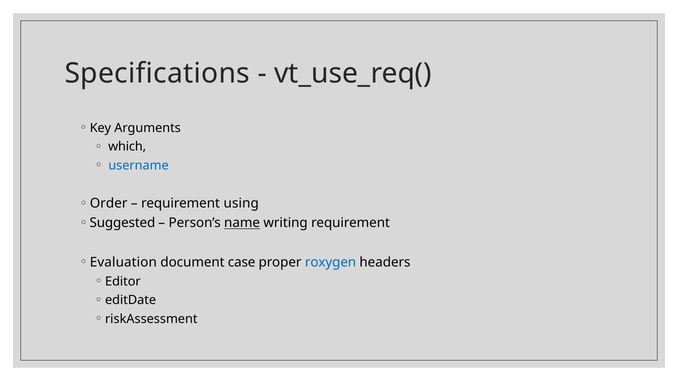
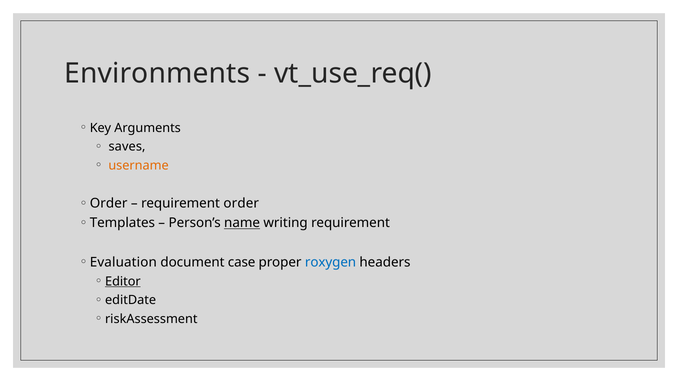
Specifications: Specifications -> Environments (157, 74)
which: which -> saves (127, 147)
username colour: blue -> orange (139, 166)
requirement using: using -> order (241, 204)
Suggested: Suggested -> Templates (122, 223)
Editor underline: none -> present (123, 282)
